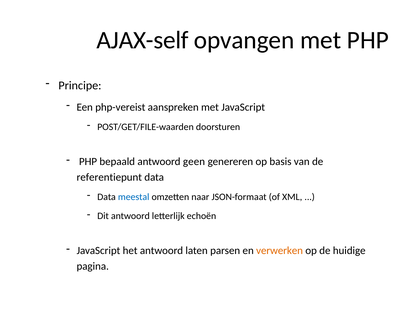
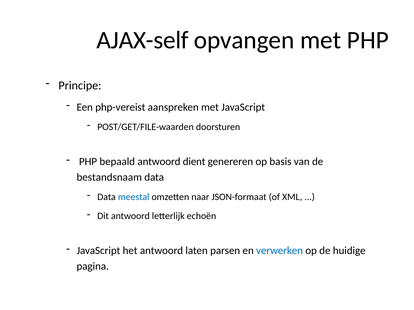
geen: geen -> dient (194, 162)
referentiepunt: referentiepunt -> bestandsnaam (109, 178)
verwerken colour: orange -> blue (280, 251)
